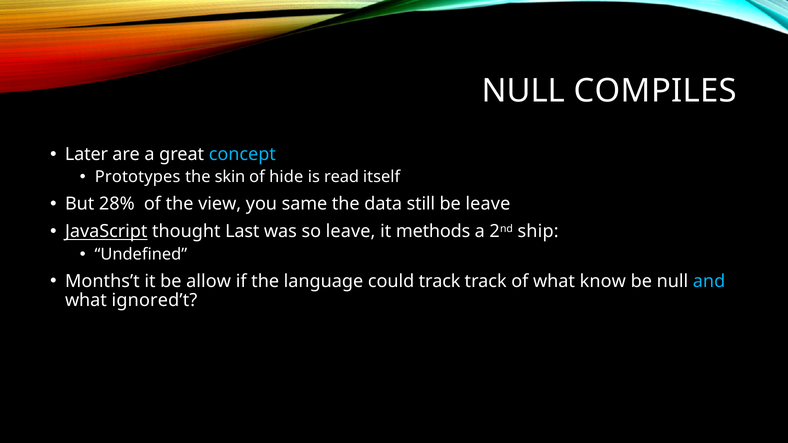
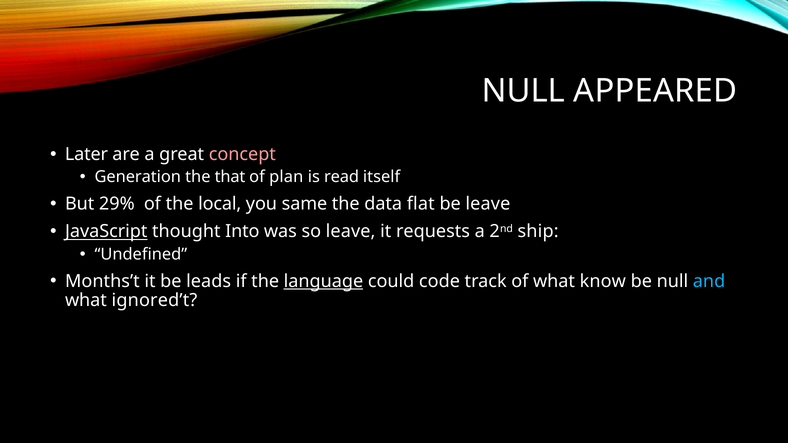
COMPILES: COMPILES -> APPEARED (655, 91)
concept colour: light blue -> pink (242, 154)
Prototypes: Prototypes -> Generation (138, 177)
skin: skin -> that (230, 177)
hide: hide -> plan (286, 177)
28%: 28% -> 29% (117, 204)
view: view -> local (220, 204)
still: still -> flat (421, 204)
Last: Last -> Into (242, 232)
methods: methods -> requests (433, 232)
allow: allow -> leads (209, 281)
language underline: none -> present (323, 281)
could track: track -> code (439, 281)
